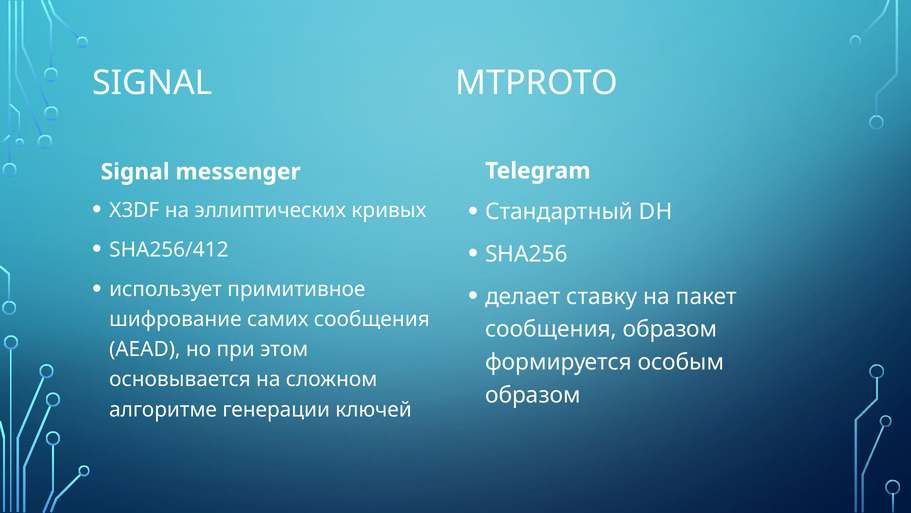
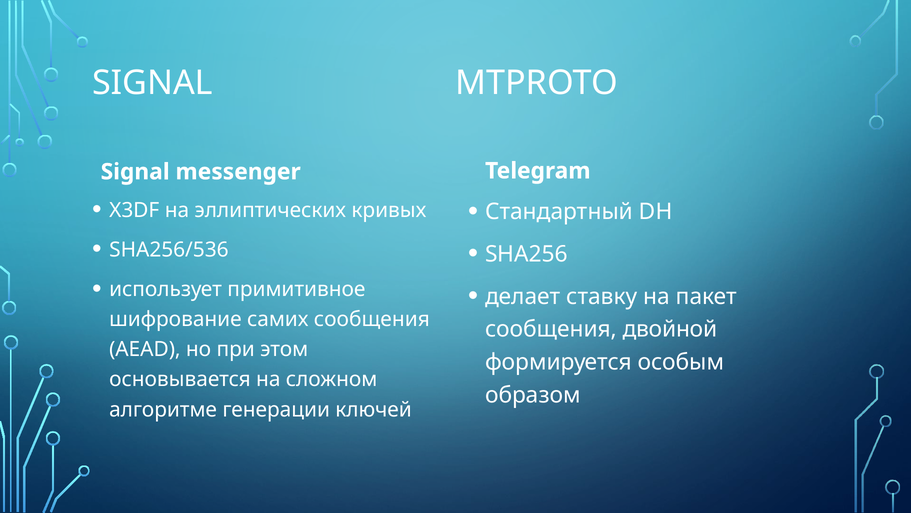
SHA256/412: SHA256/412 -> SHA256/536 (169, 249)
сообщения образом: образом -> двойной (670, 329)
